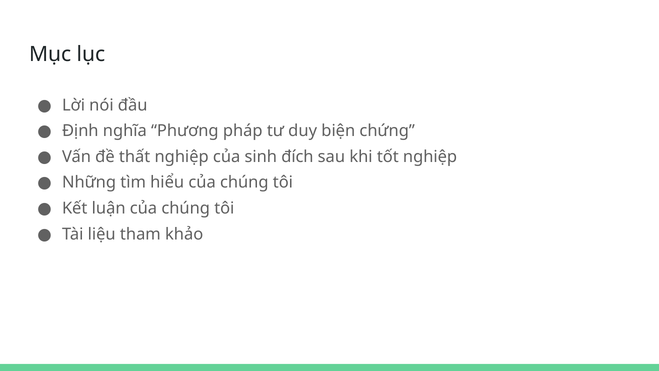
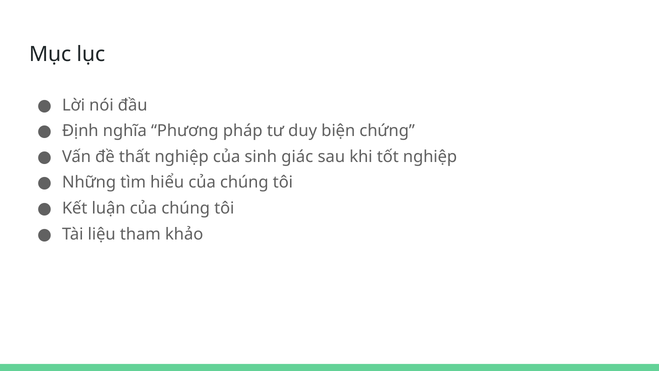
đích: đích -> giác (297, 157)
